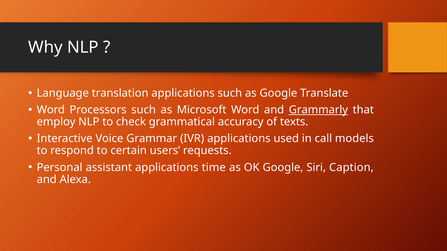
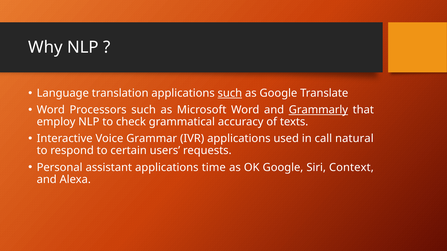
such underline: none -> present (230, 93)
models: models -> natural (354, 139)
Caption: Caption -> Context (351, 168)
